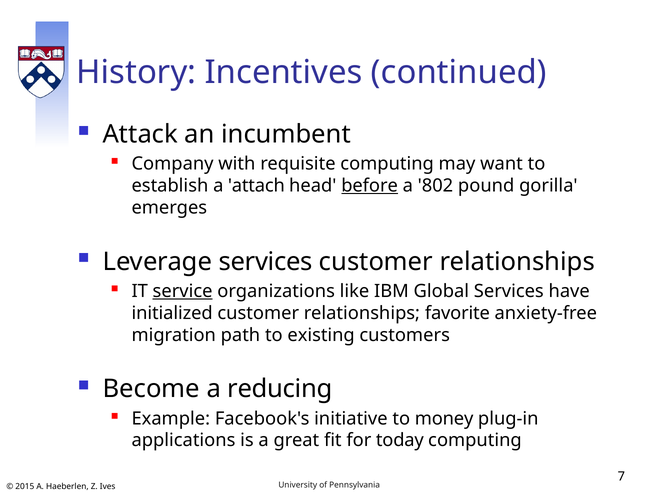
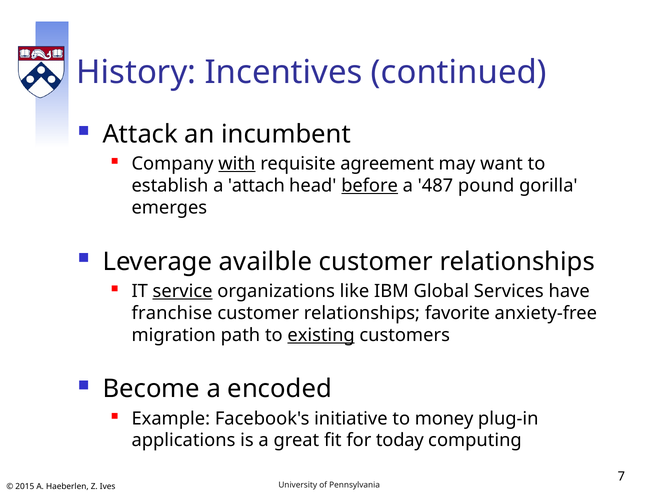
with underline: none -> present (237, 164)
requisite computing: computing -> agreement (387, 164)
802: 802 -> 487 (435, 186)
Leverage services: services -> availble (265, 262)
initialized: initialized -> franchise (172, 313)
existing underline: none -> present (321, 335)
reducing: reducing -> encoded (280, 389)
